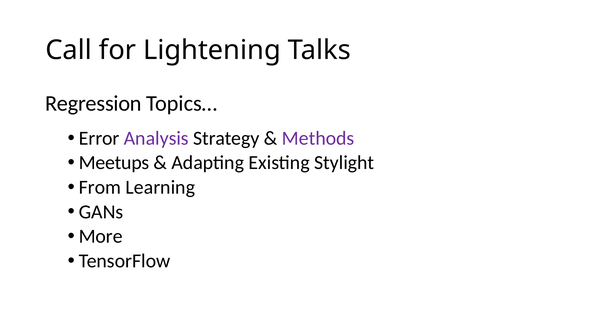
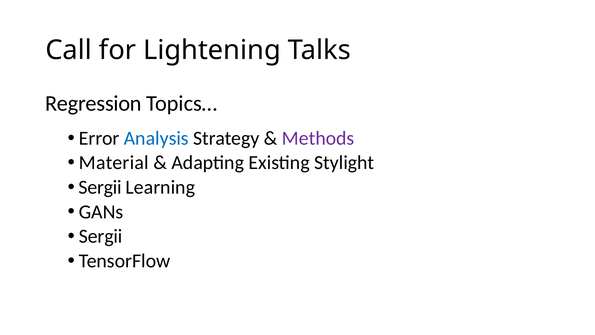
Analysis colour: purple -> blue (156, 138)
Meetups: Meetups -> Material (114, 163)
From: From -> Sergii (100, 187)
More: More -> Sergii (101, 236)
